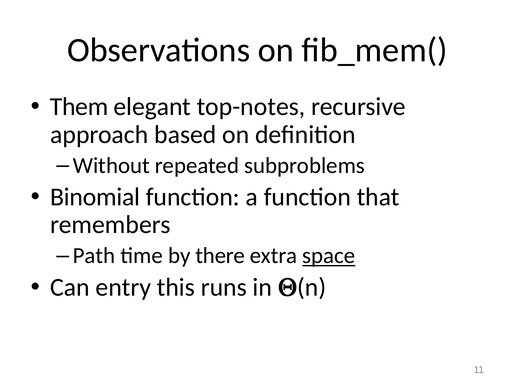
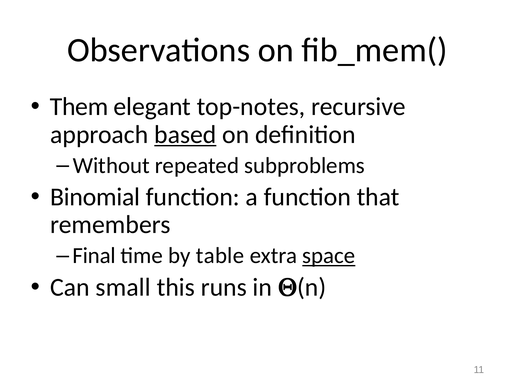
based underline: none -> present (185, 134)
Path: Path -> Final (94, 255)
there: there -> table (220, 255)
entry: entry -> small (123, 287)
